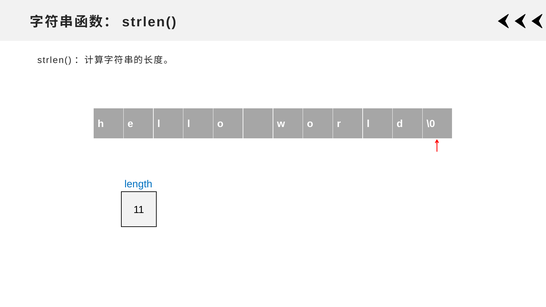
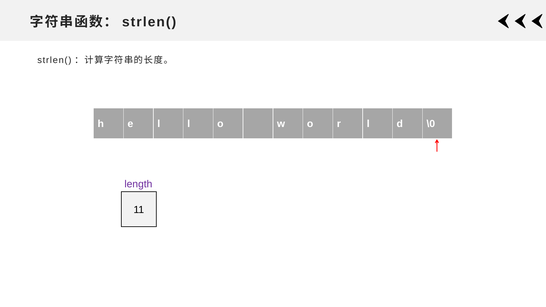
length colour: blue -> purple (138, 184)
